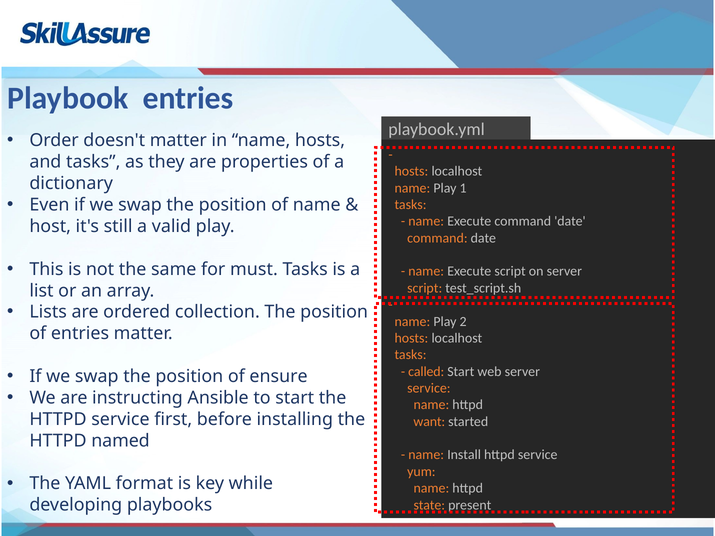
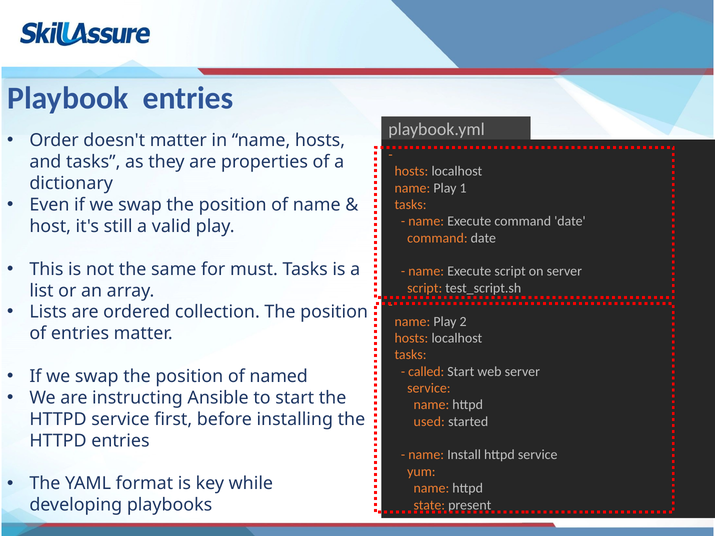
ensure: ensure -> named (279, 377)
want: want -> used (429, 422)
HTTPD named: named -> entries (120, 441)
